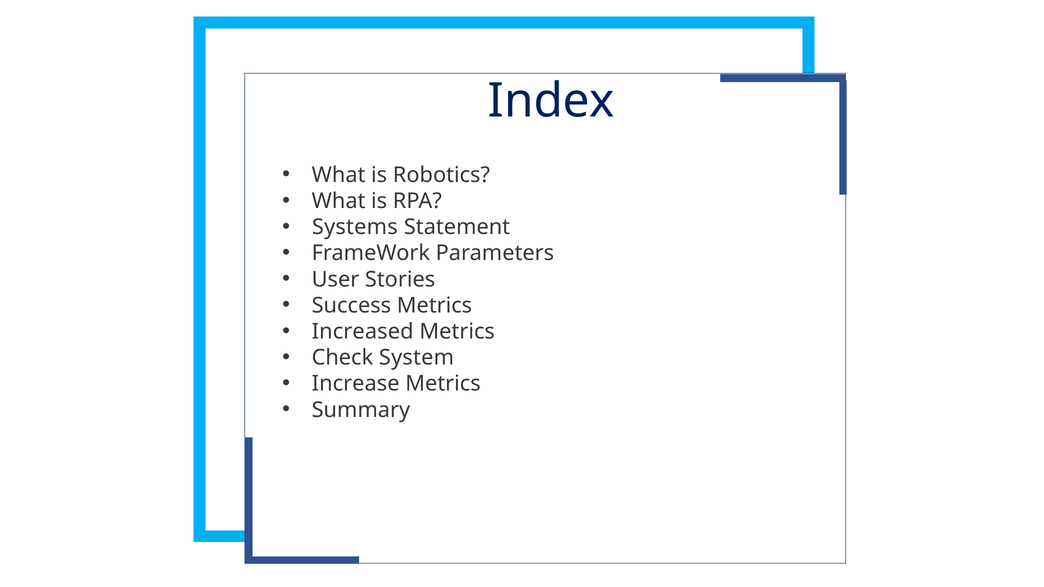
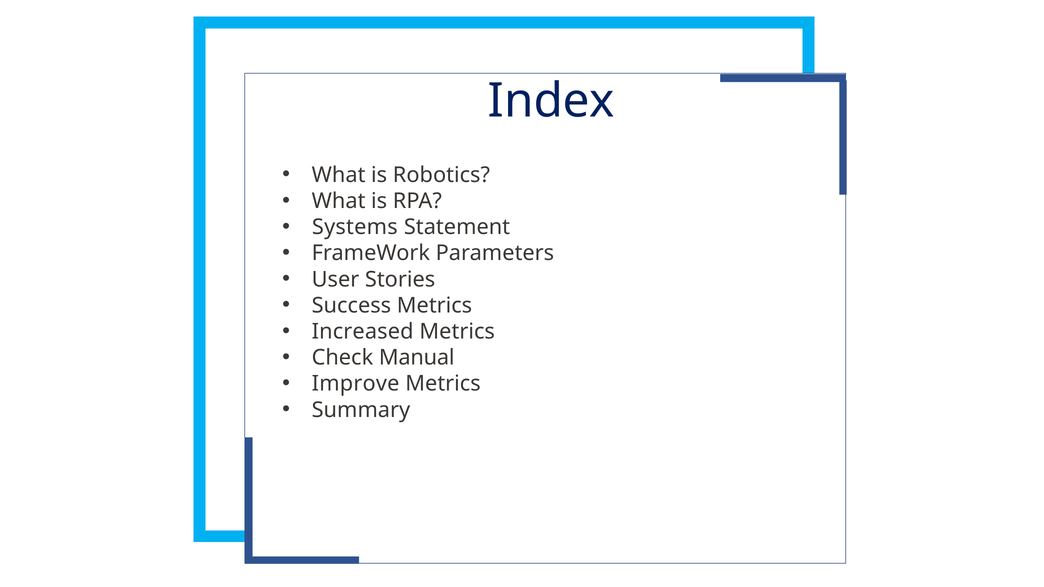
System: System -> Manual (417, 358)
Increase: Increase -> Improve (356, 384)
